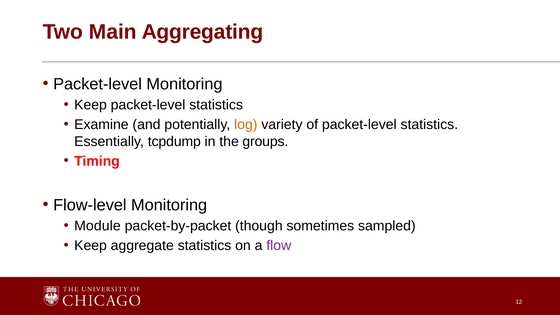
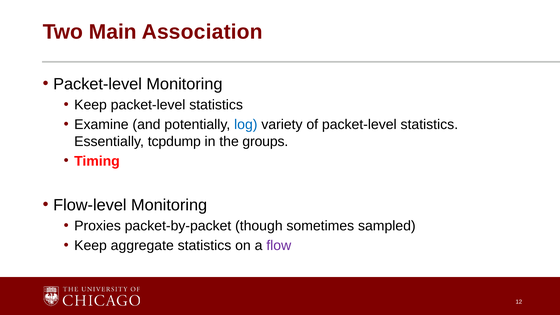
Aggregating: Aggregating -> Association (202, 32)
log colour: orange -> blue (246, 125)
Module: Module -> Proxies (98, 226)
